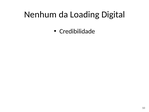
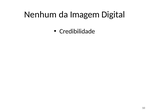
Loading: Loading -> Imagem (85, 14)
